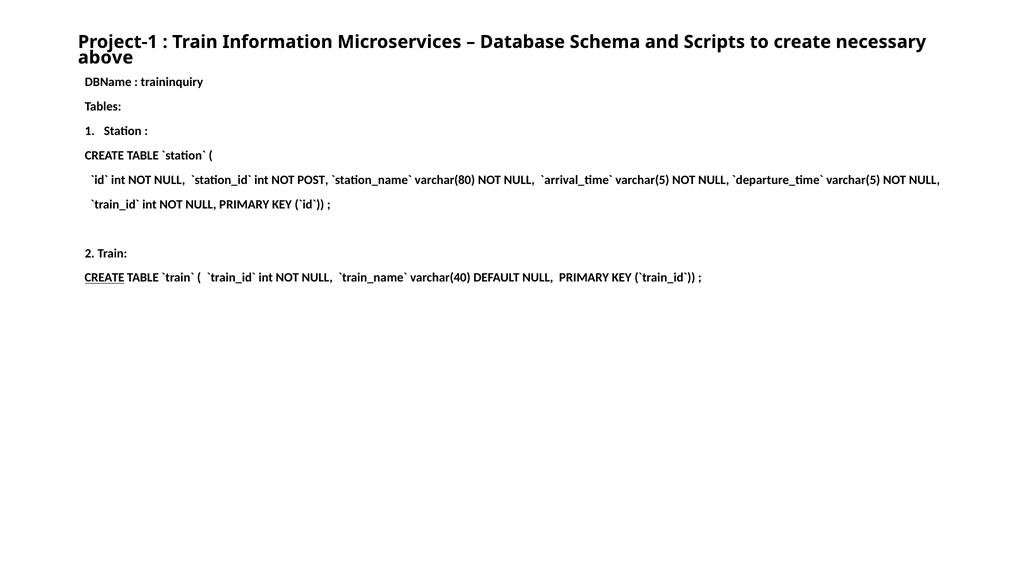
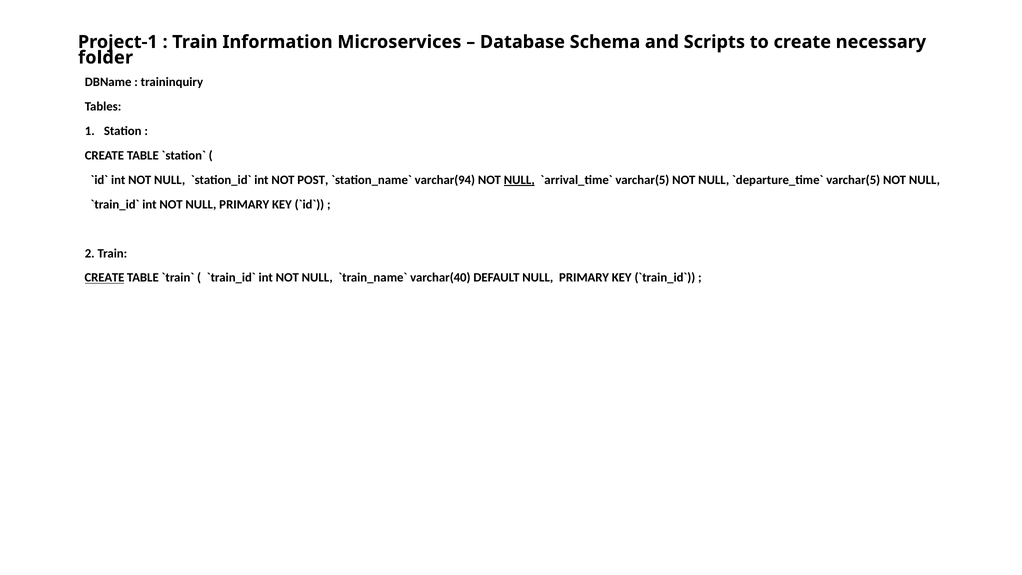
above: above -> folder (106, 58)
varchar(80: varchar(80 -> varchar(94 (445, 180)
NULL underline: none -> present (519, 180)
